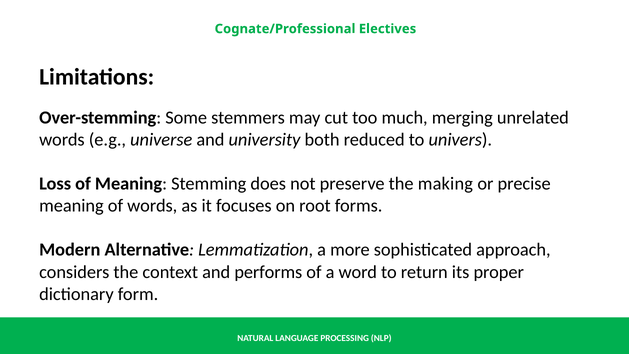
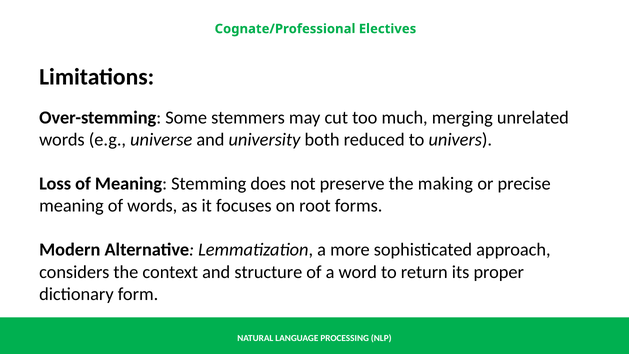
performs: performs -> structure (268, 272)
